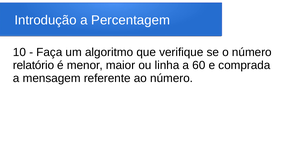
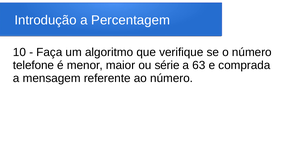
relatório: relatório -> telefone (33, 65)
linha: linha -> série (167, 65)
60: 60 -> 63 (199, 65)
